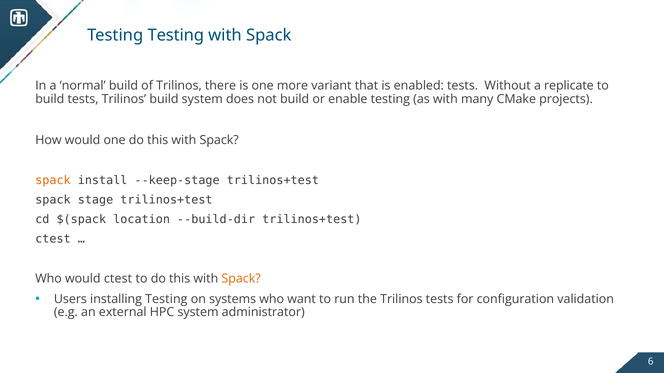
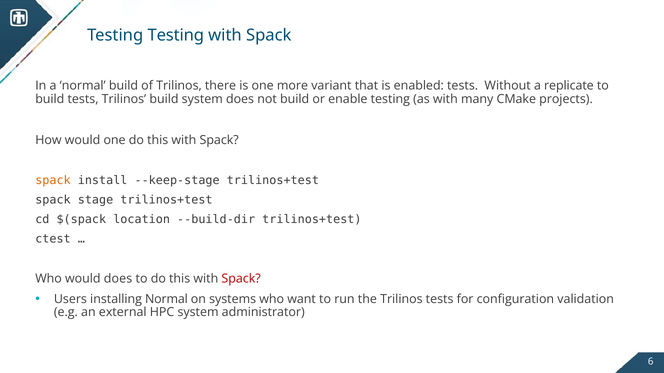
would ctest: ctest -> does (118, 279)
Spack colour: orange -> red (241, 279)
installing Testing: Testing -> Normal (166, 299)
